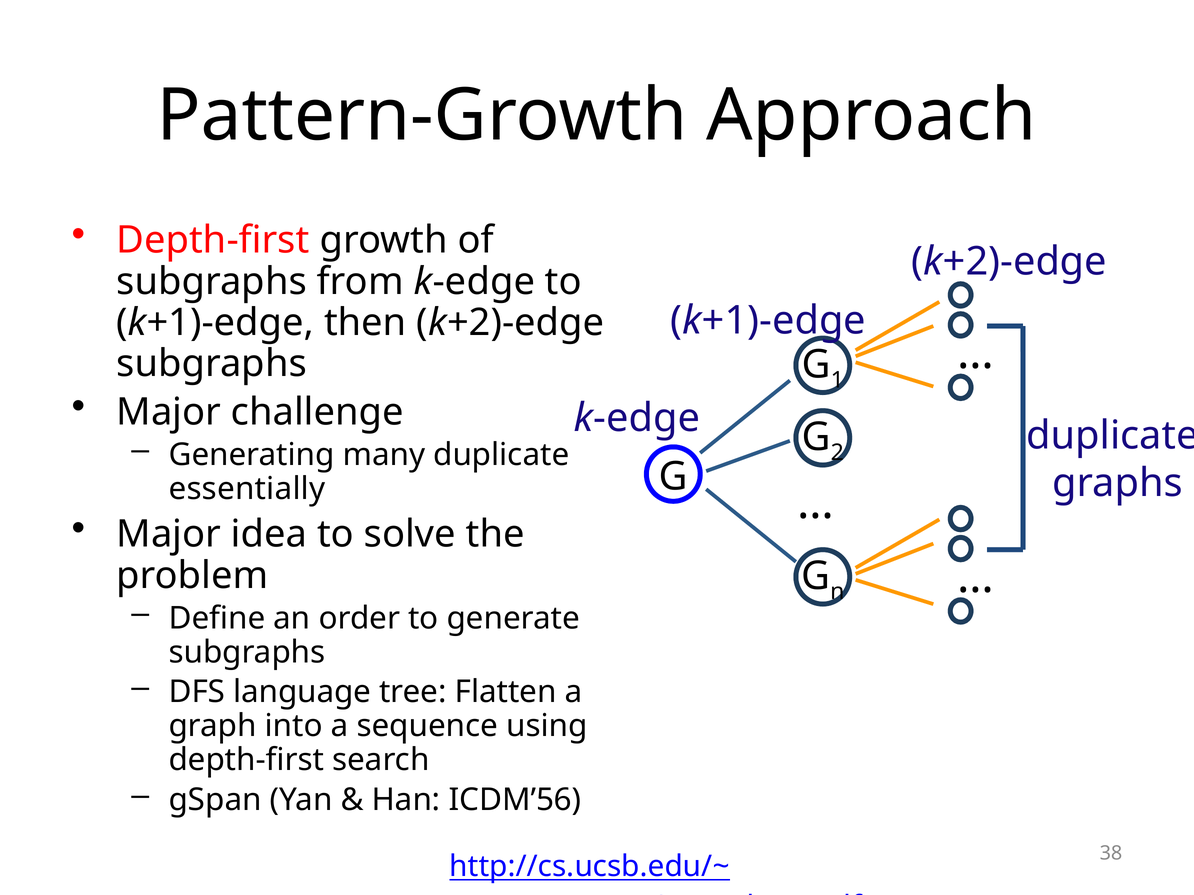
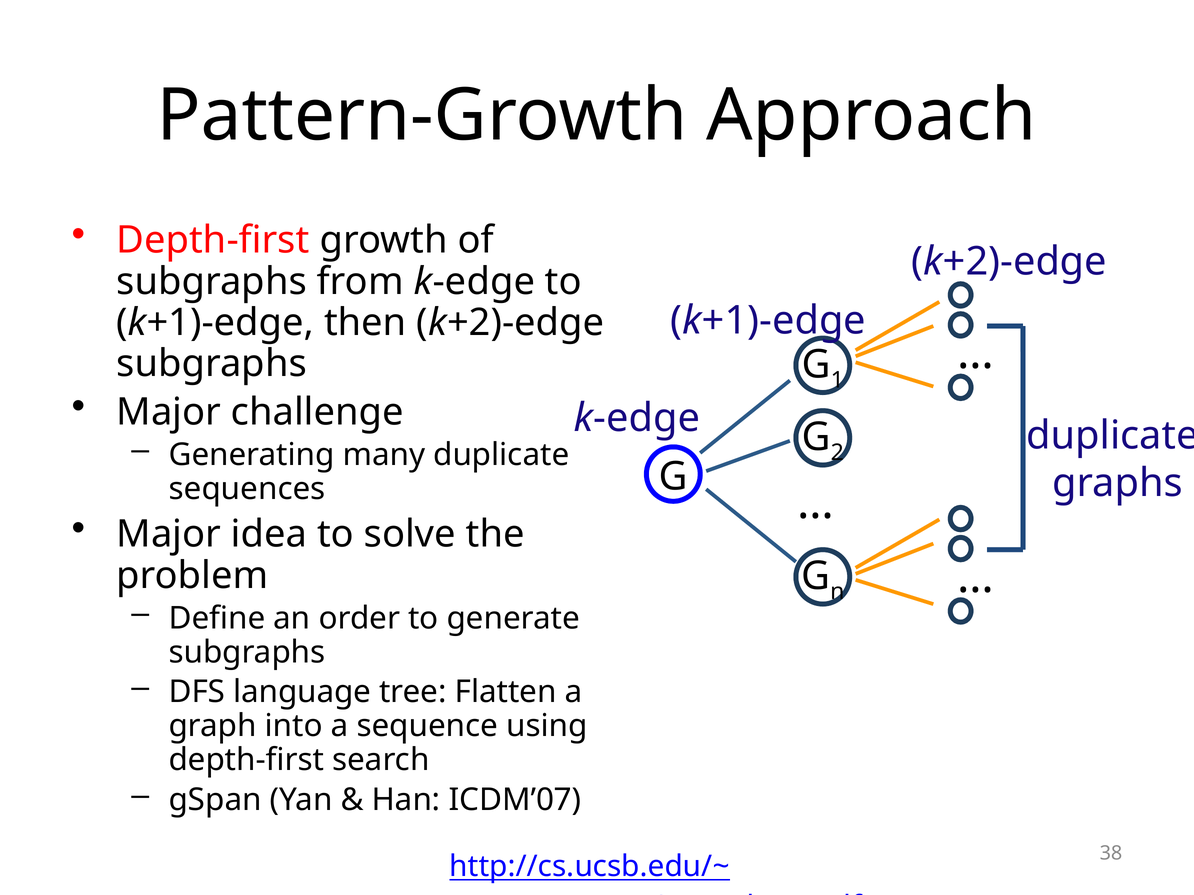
essentially: essentially -> sequences (247, 489)
ICDM’56: ICDM’56 -> ICDM’07 (515, 800)
